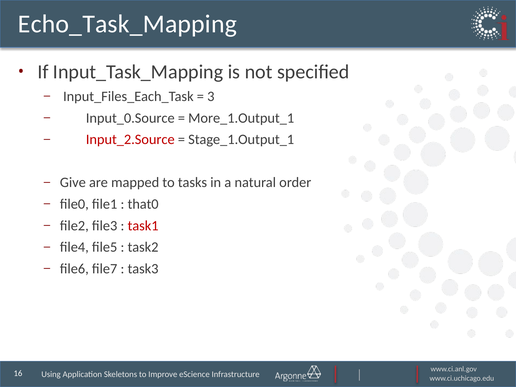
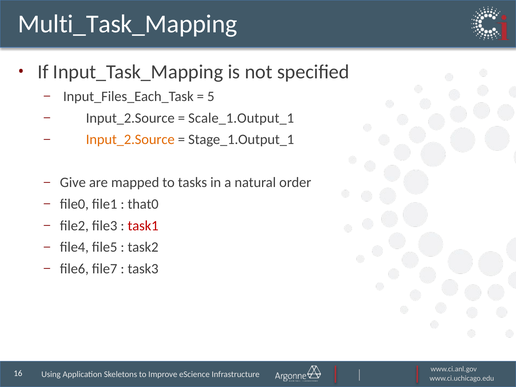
Echo_Task_Mapping: Echo_Task_Mapping -> Multi_Task_Mapping (128, 24)
3: 3 -> 5 (211, 96)
Input_0.Source: Input_0.Source -> Input_2.Source (130, 118)
More_1.Output_1: More_1.Output_1 -> Scale_1.Output_1 (241, 118)
Input_2.Source colour: red -> orange (130, 139)
